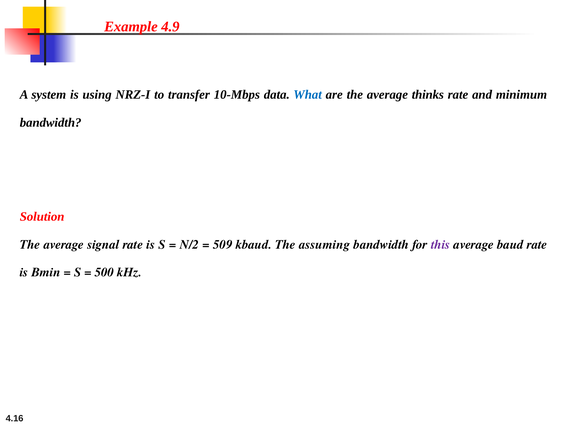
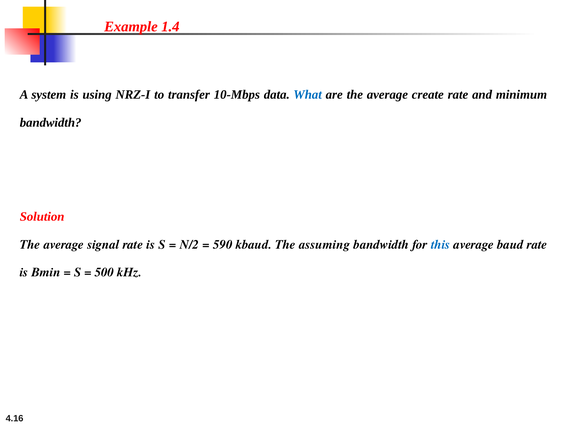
4.9: 4.9 -> 1.4 (170, 27)
thinks: thinks -> create (428, 95)
509: 509 -> 590 (223, 244)
this colour: purple -> blue (441, 244)
